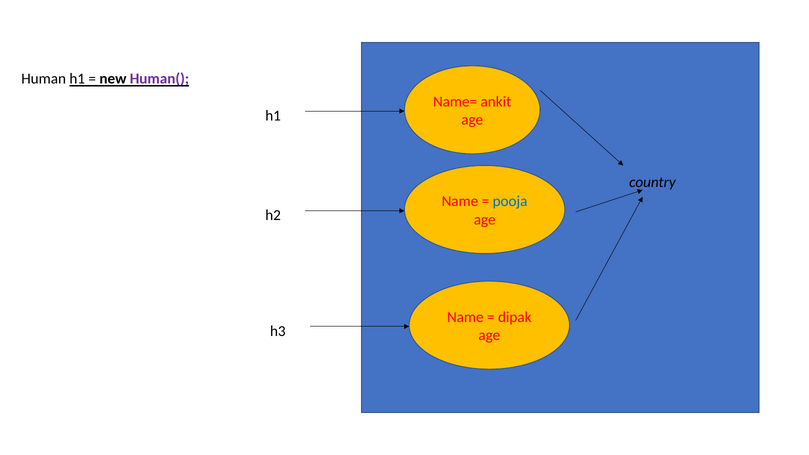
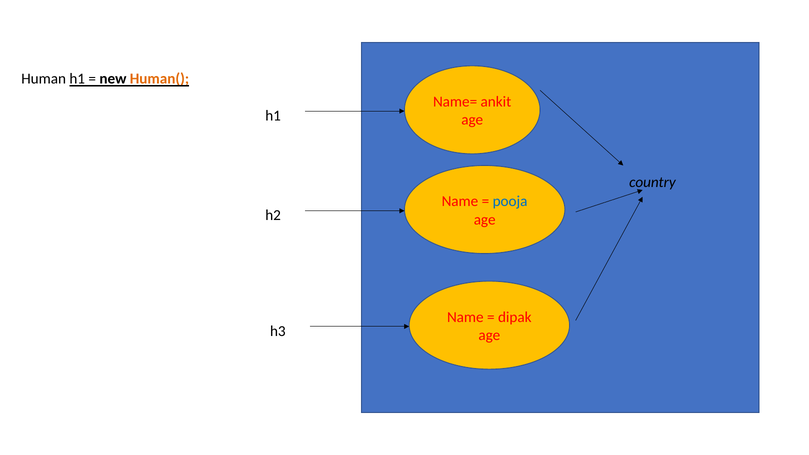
Human( colour: purple -> orange (159, 79)
